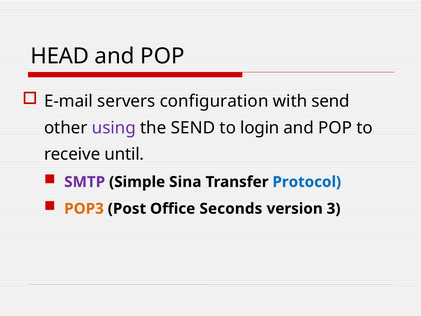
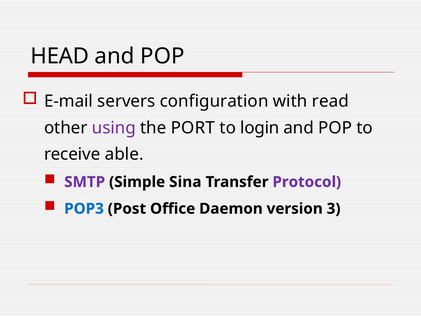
with send: send -> read (330, 101)
the SEND: SEND -> PORT (193, 128)
until: until -> able (124, 154)
Protocol colour: blue -> purple (307, 182)
POP3 colour: orange -> blue (84, 209)
Seconds: Seconds -> Daemon (231, 209)
